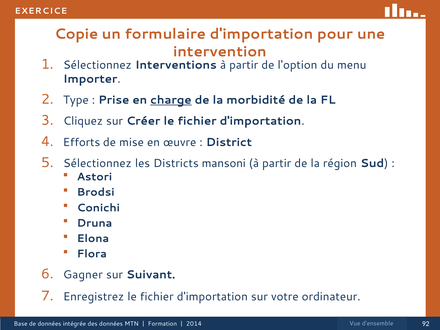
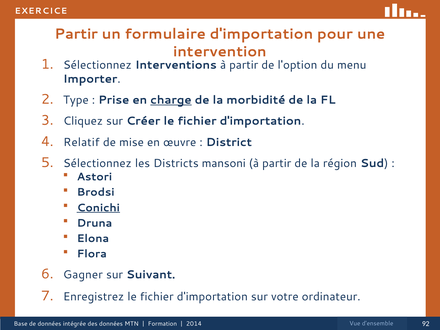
Copie: Copie -> Partir (76, 34)
Efforts: Efforts -> Relatif (81, 142)
Conichi underline: none -> present (98, 208)
